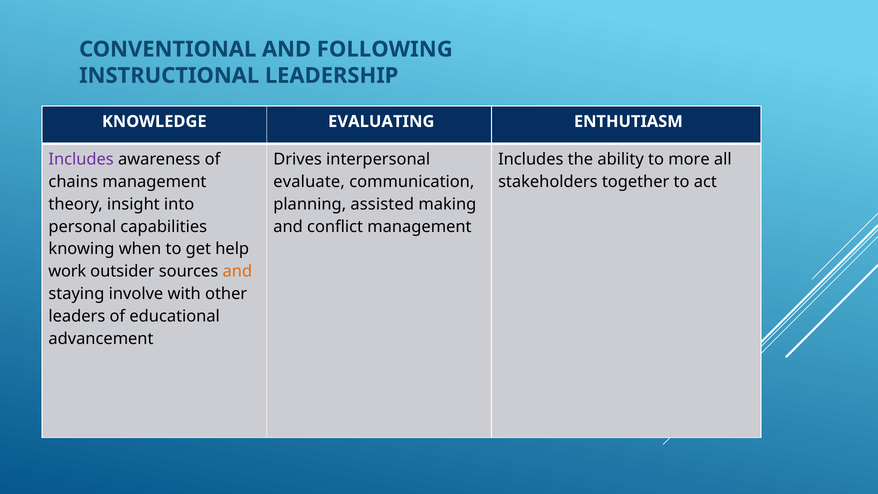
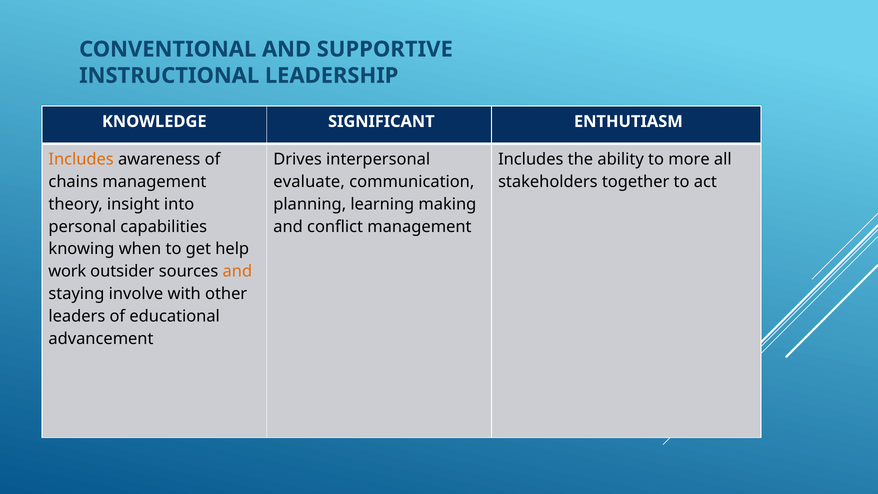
FOLLOWING: FOLLOWING -> SUPPORTIVE (385, 49)
EVALUATING: EVALUATING -> SIGNIFICANT (381, 121)
Includes colour: purple -> orange (81, 159)
assisted: assisted -> learning (382, 204)
